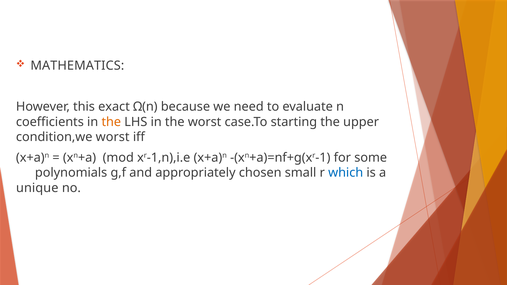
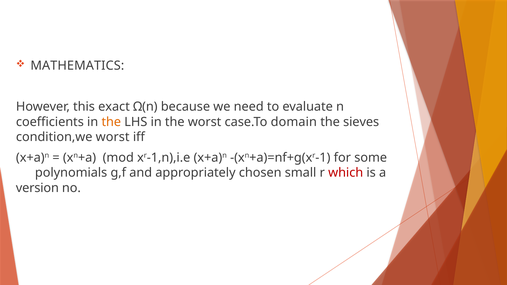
starting: starting -> domain (294, 122)
upper: upper -> sieves (361, 122)
which colour: blue -> red (346, 173)
unique: unique -> version (37, 188)
